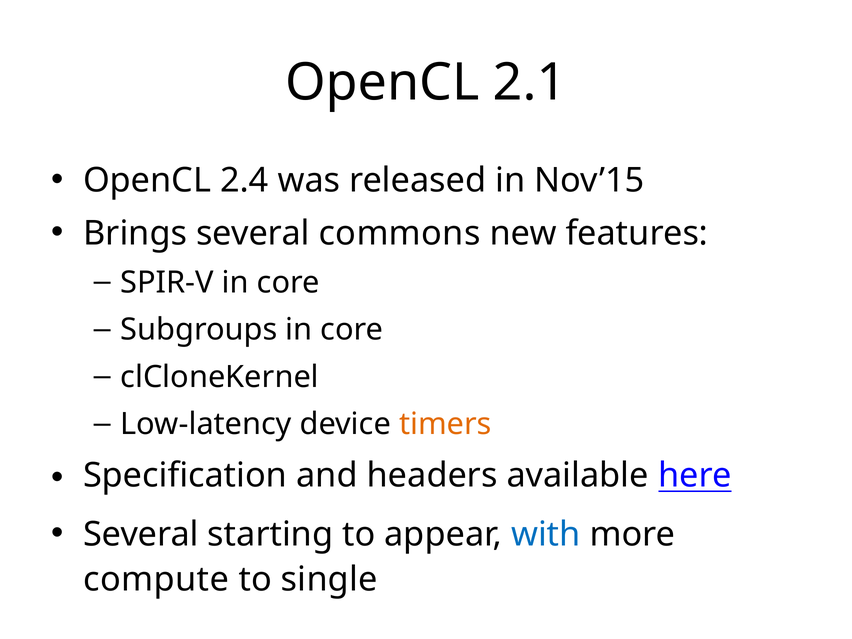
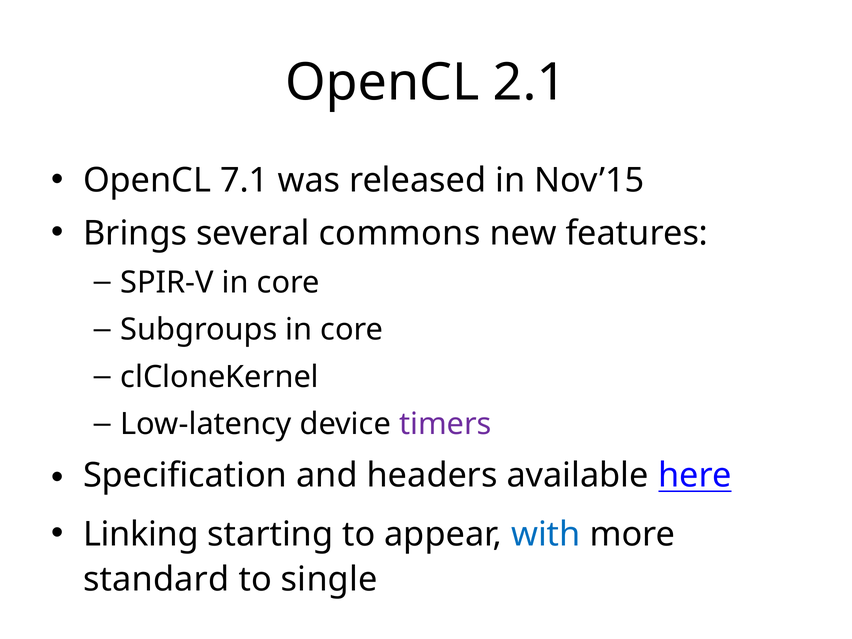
2.4: 2.4 -> 7.1 (244, 180)
timers colour: orange -> purple (445, 424)
Several: Several -> Linking (141, 534)
compute: compute -> standard (156, 579)
